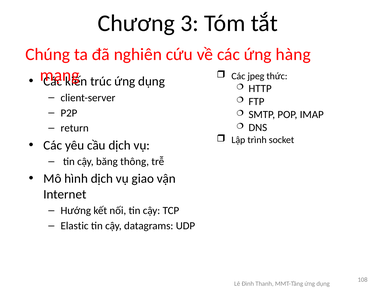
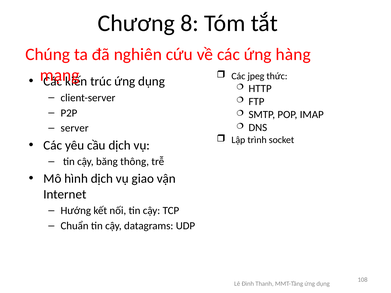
3: 3 -> 8 (190, 23)
return: return -> server (75, 128)
Elastic: Elastic -> Chuẩn (75, 226)
